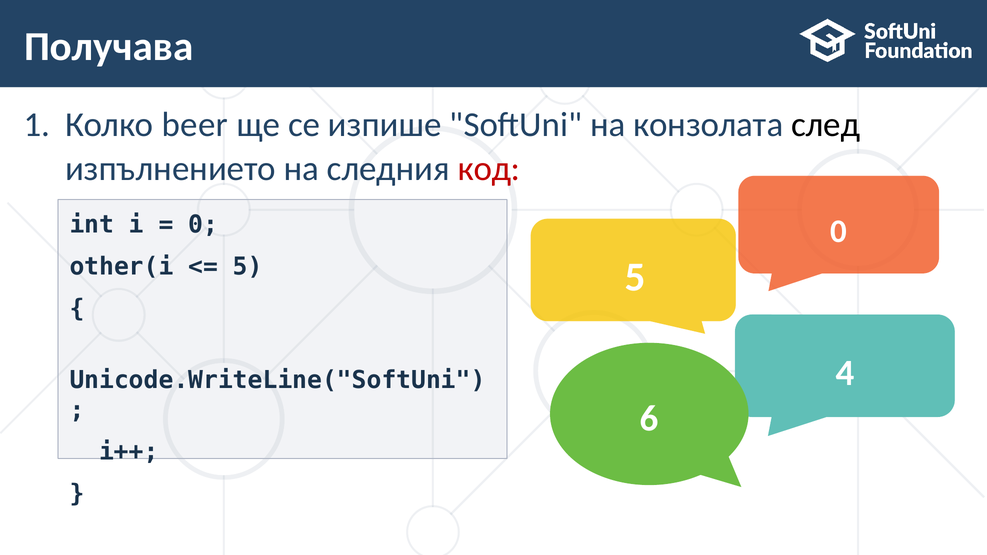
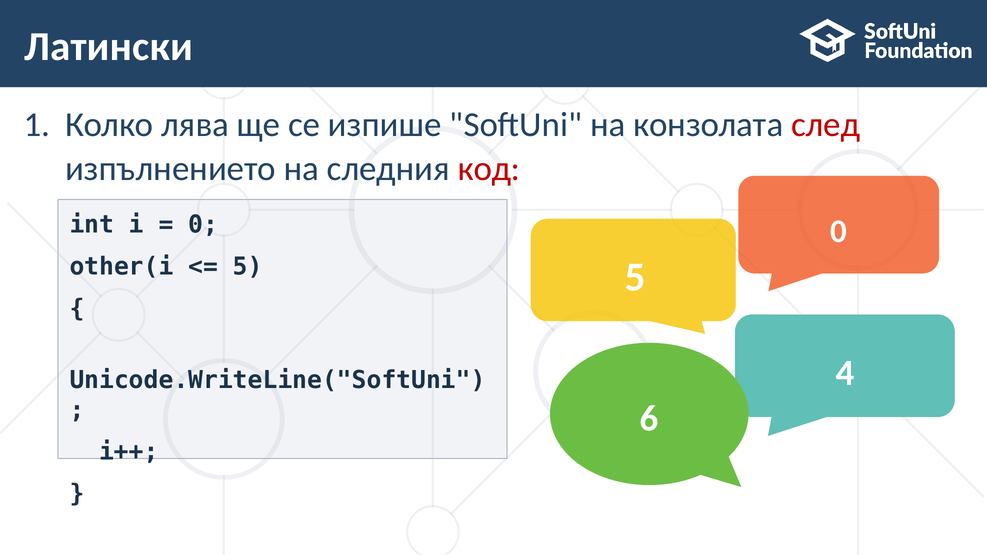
Получава: Получава -> Латински (109, 47)
beer: beer -> лява (195, 125)
след colour: black -> red (826, 125)
